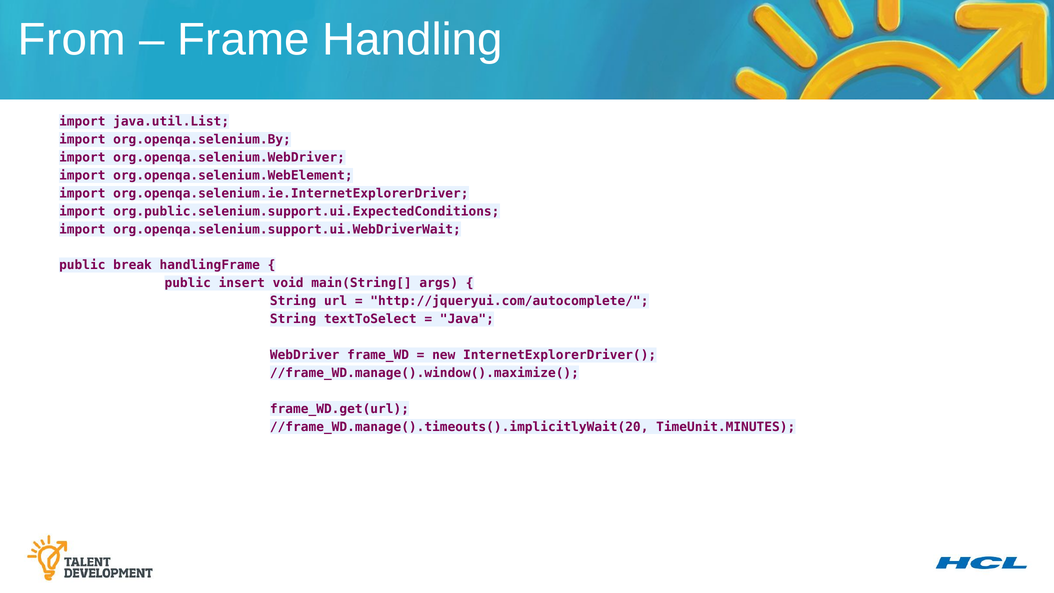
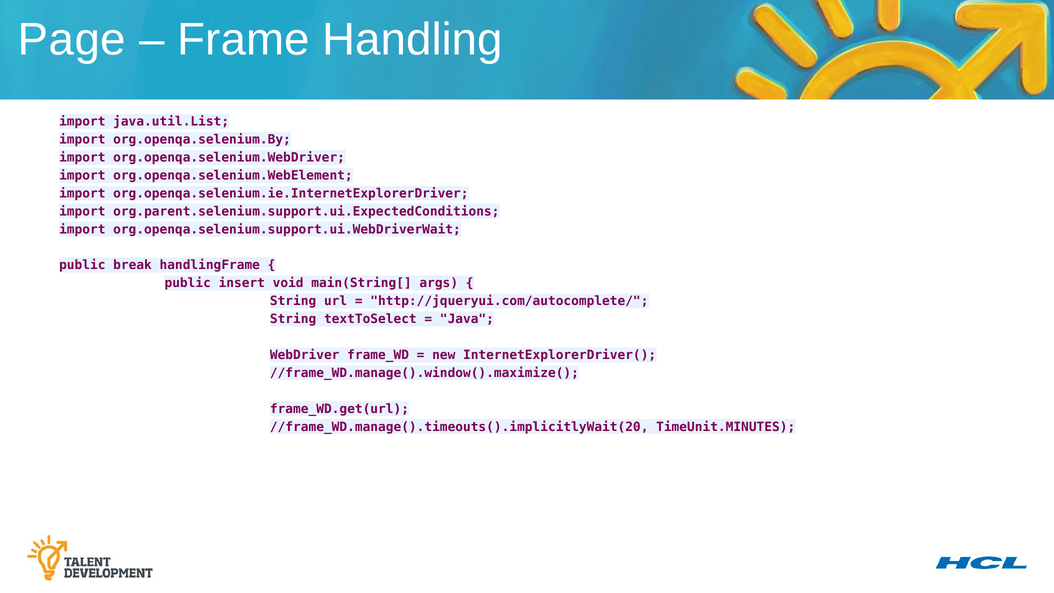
From: From -> Page (72, 39)
org.public.selenium.support.ui.ExpectedConditions: org.public.selenium.support.ui.ExpectedConditions -> org.parent.selenium.support.ui.ExpectedConditions (306, 211)
